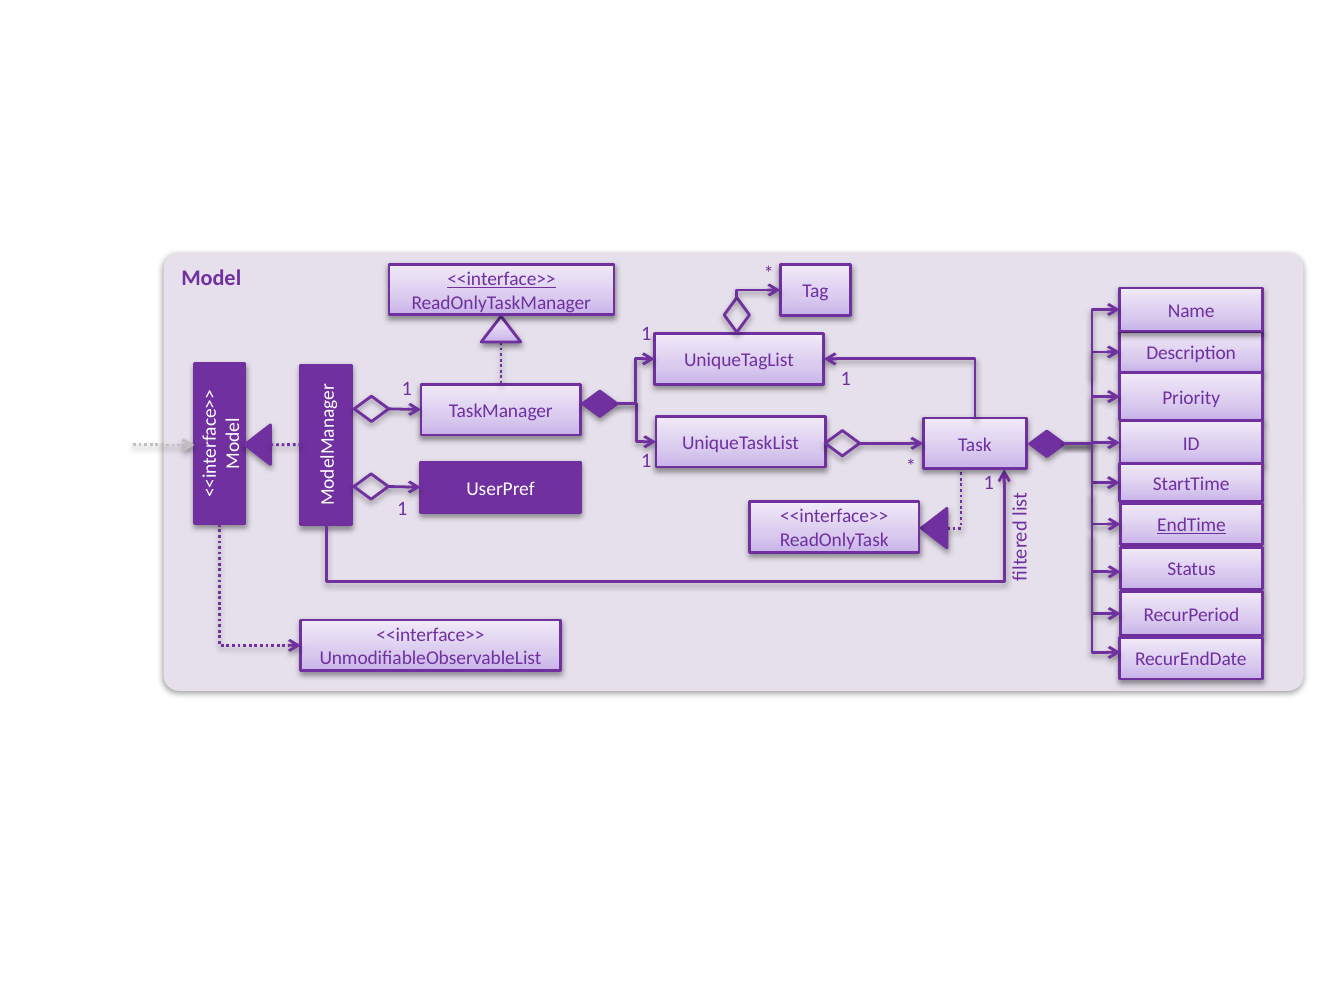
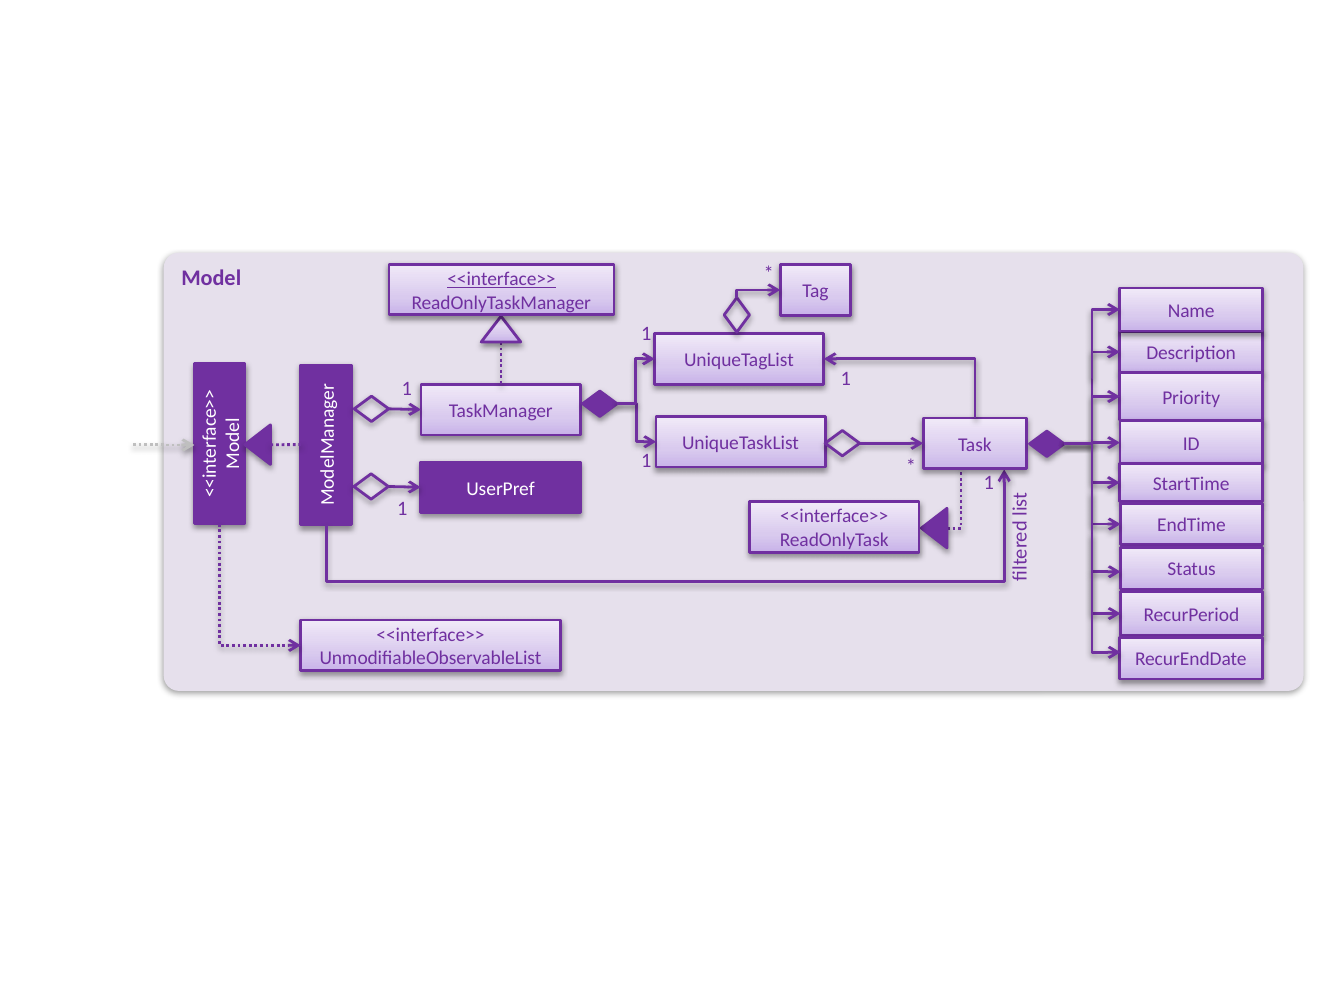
EndTime underline: present -> none (1192, 525)
